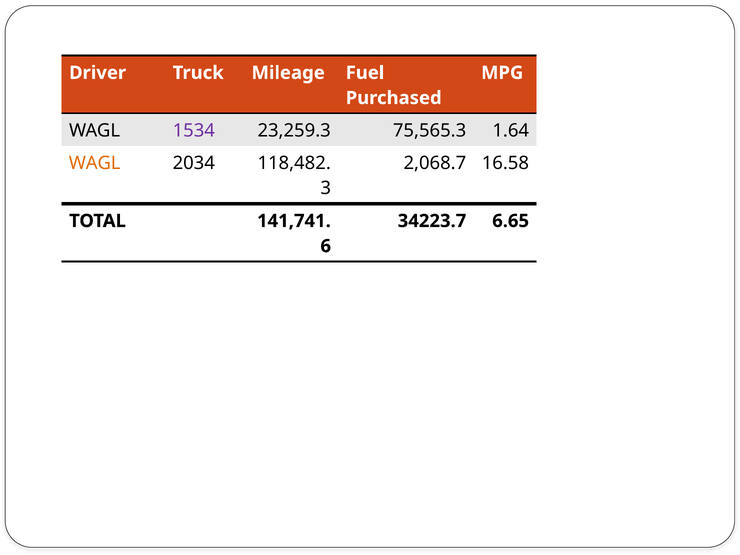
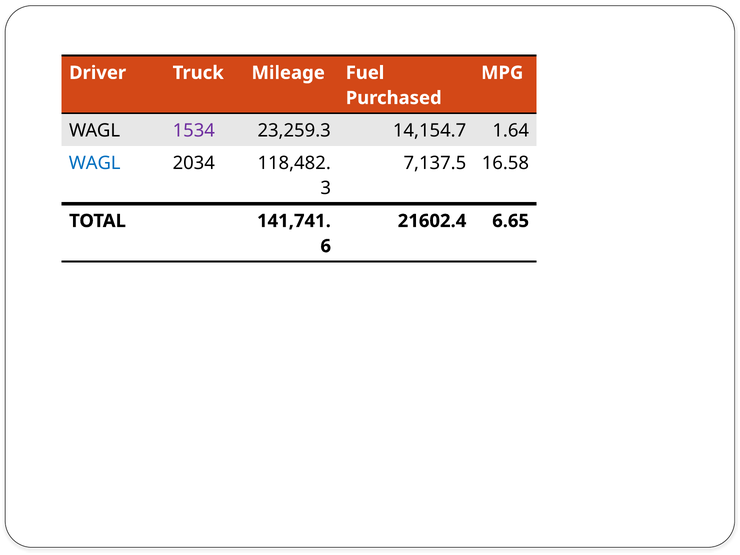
75,565.3: 75,565.3 -> 14,154.7 (430, 131)
WAGL colour: orange -> blue (95, 163)
2,068.7: 2,068.7 -> 7,137.5 (435, 163)
34223.7: 34223.7 -> 21602.4 (432, 221)
